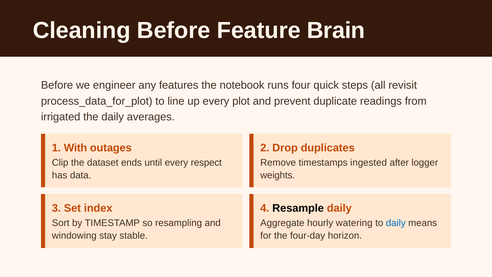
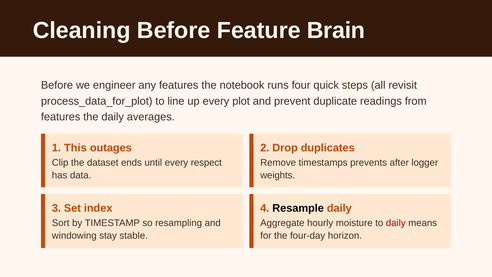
irrigated: irrigated -> features (61, 117)
With: With -> This (75, 148)
ingested: ingested -> prevents (369, 163)
watering: watering -> moisture (354, 223)
daily colour: blue -> red (396, 223)
